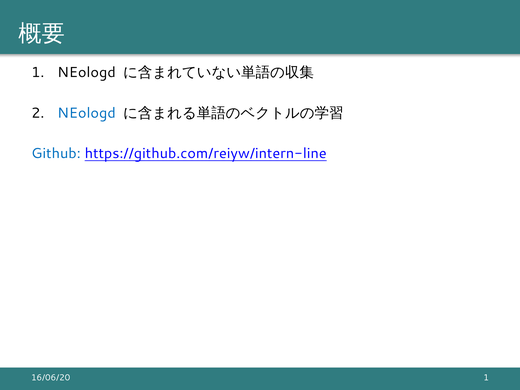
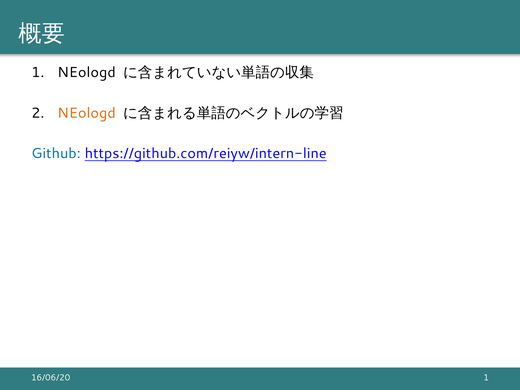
NEologd colour: blue -> orange (86, 113)
